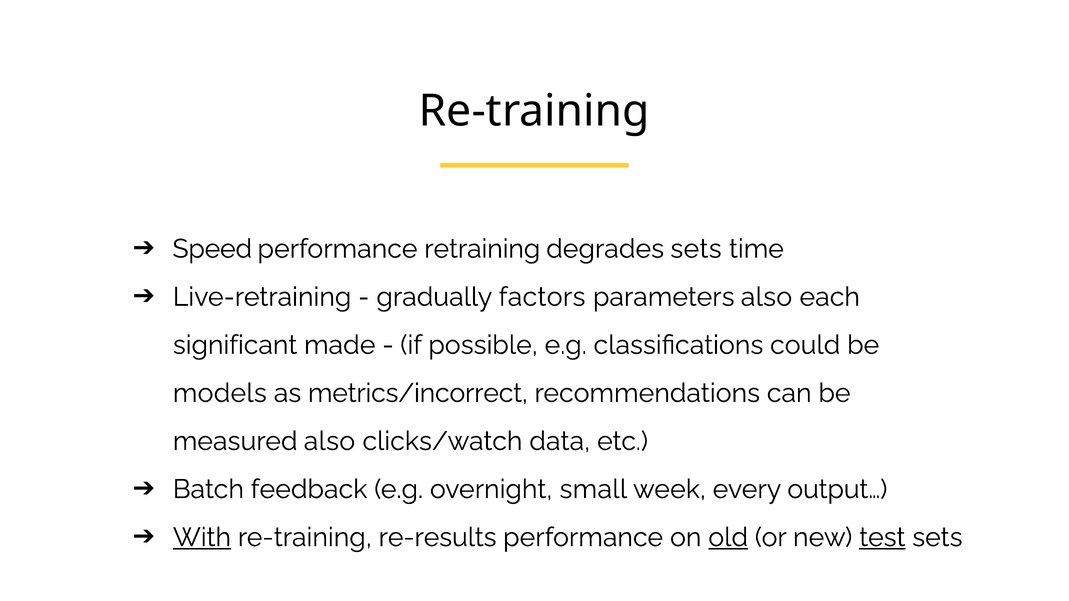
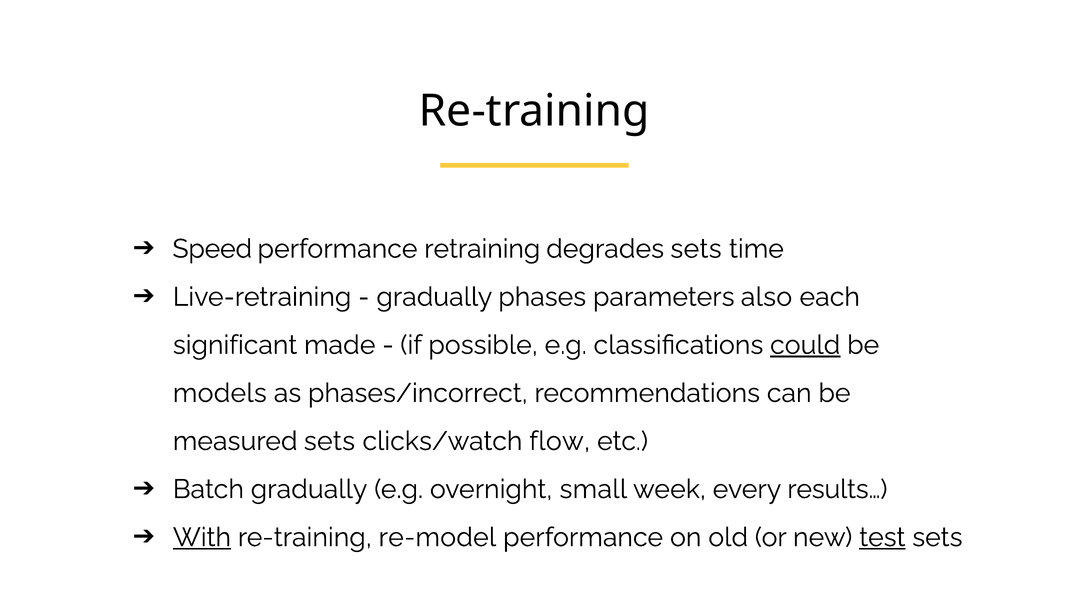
factors: factors -> phases (542, 297)
could underline: none -> present (805, 345)
metrics/incorrect: metrics/incorrect -> phases/incorrect (418, 393)
measured also: also -> sets (329, 441)
data: data -> flow (560, 441)
Batch feedback: feedback -> gradually (309, 490)
output…: output… -> results… (837, 490)
re-results: re-results -> re-model (437, 538)
old underline: present -> none (728, 538)
